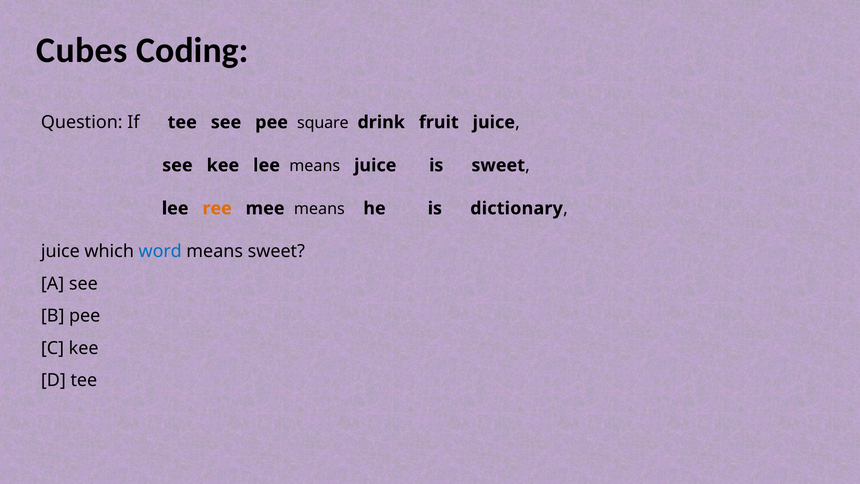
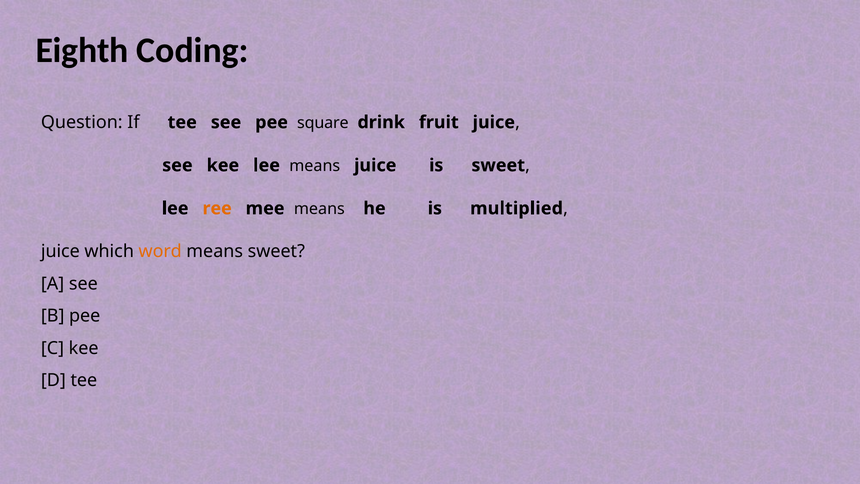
Cubes: Cubes -> Eighth (82, 50)
dictionary: dictionary -> multiplied (517, 208)
word colour: blue -> orange (160, 251)
